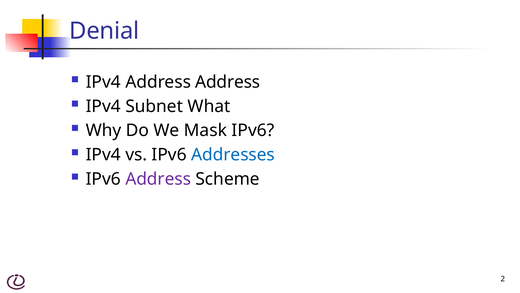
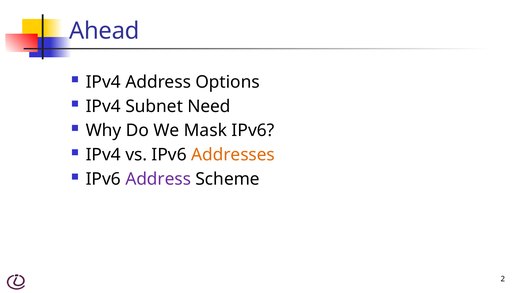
Denial: Denial -> Ahead (104, 31)
Address Address: Address -> Options (228, 82)
What: What -> Need (209, 106)
Addresses colour: blue -> orange (233, 155)
